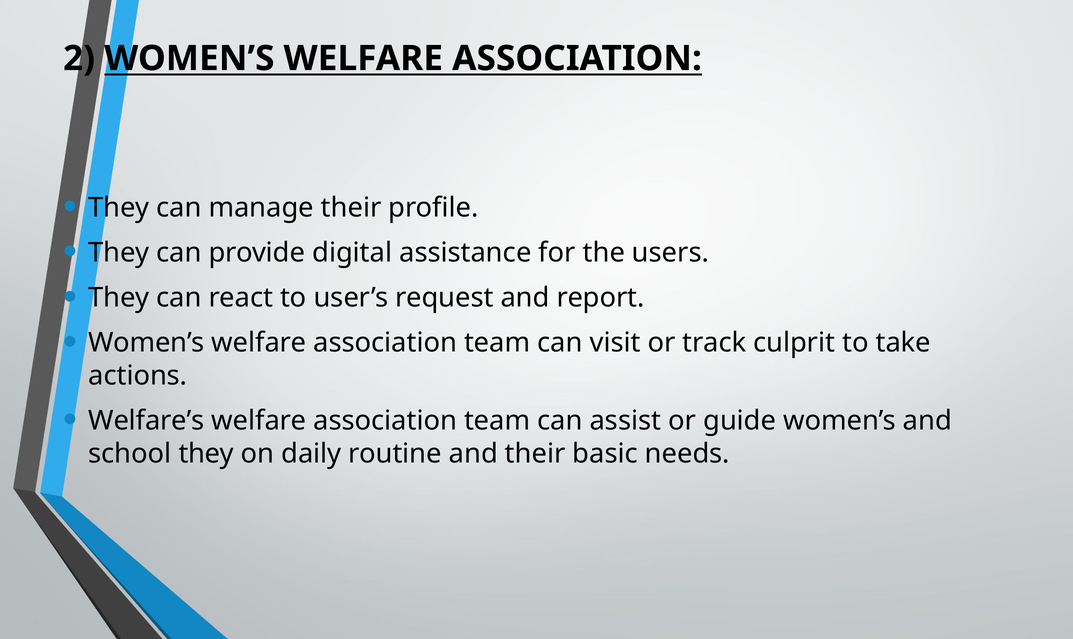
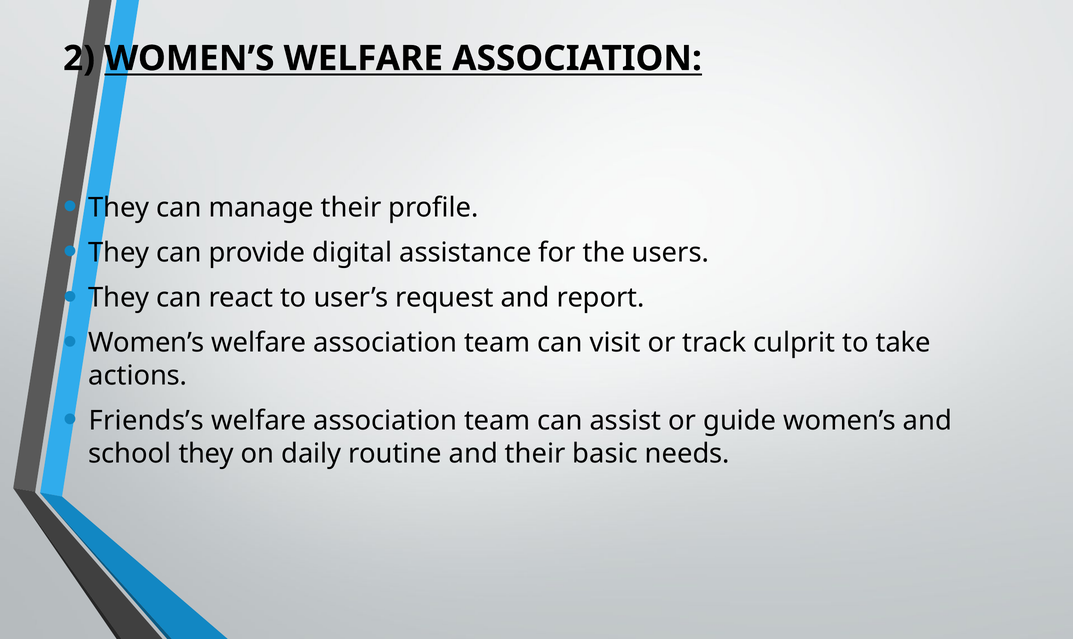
Welfare’s: Welfare’s -> Friends’s (146, 421)
